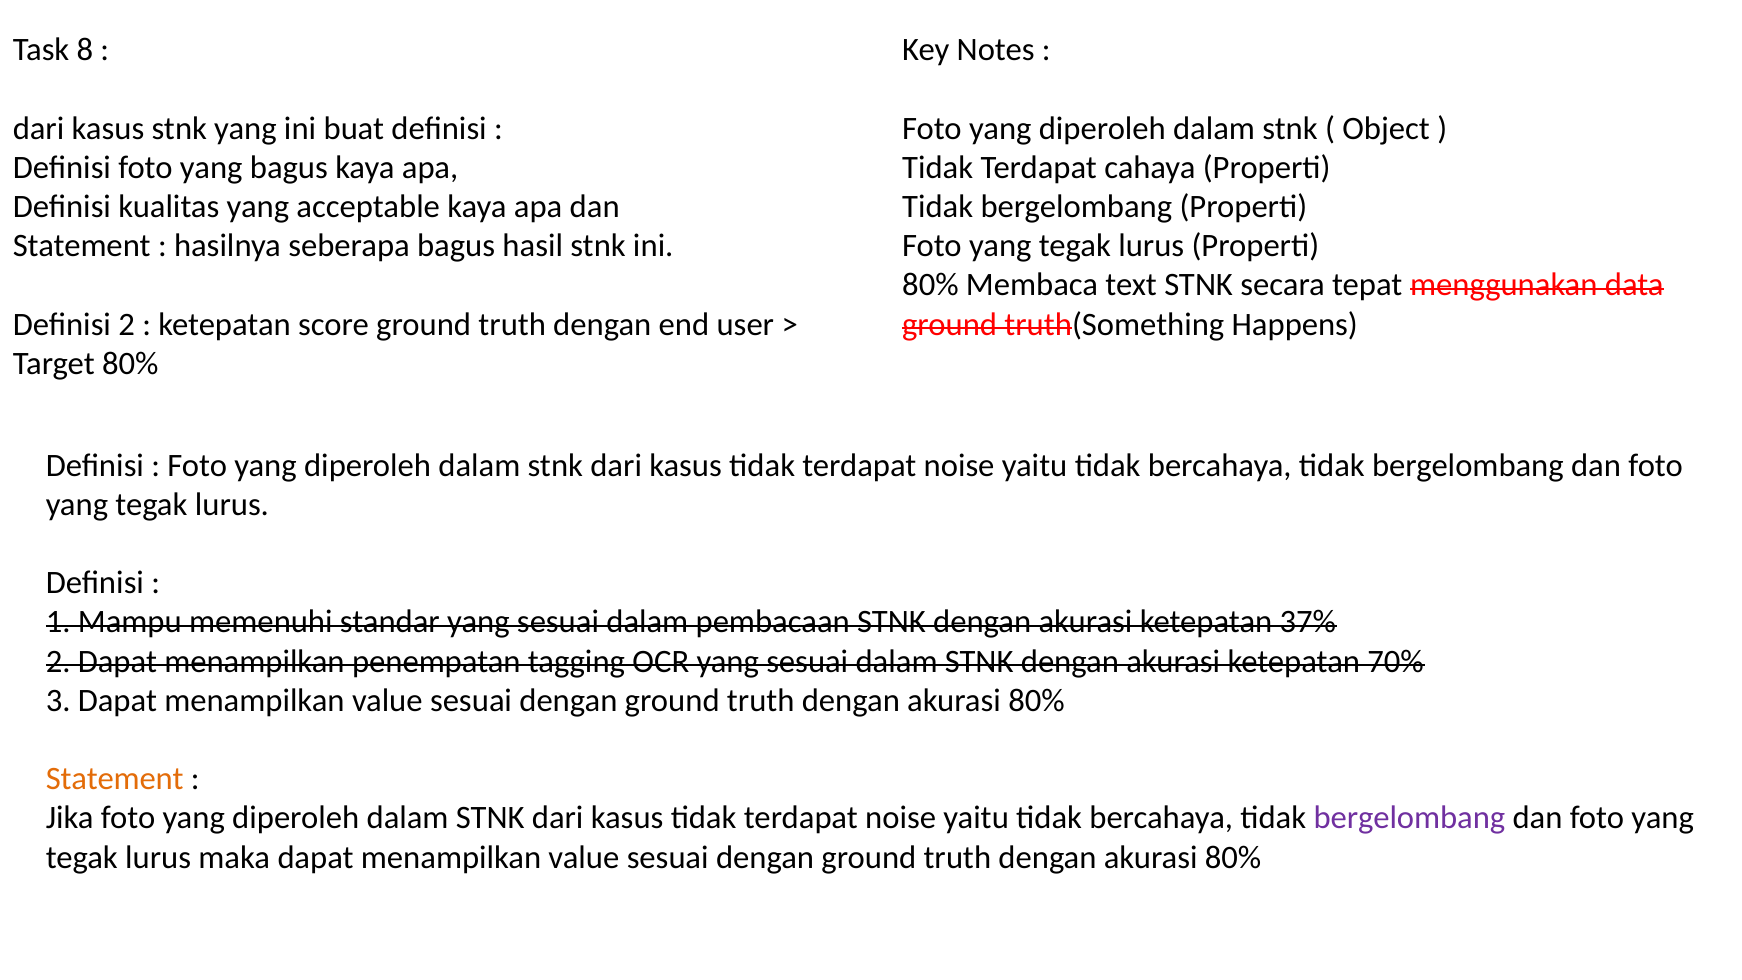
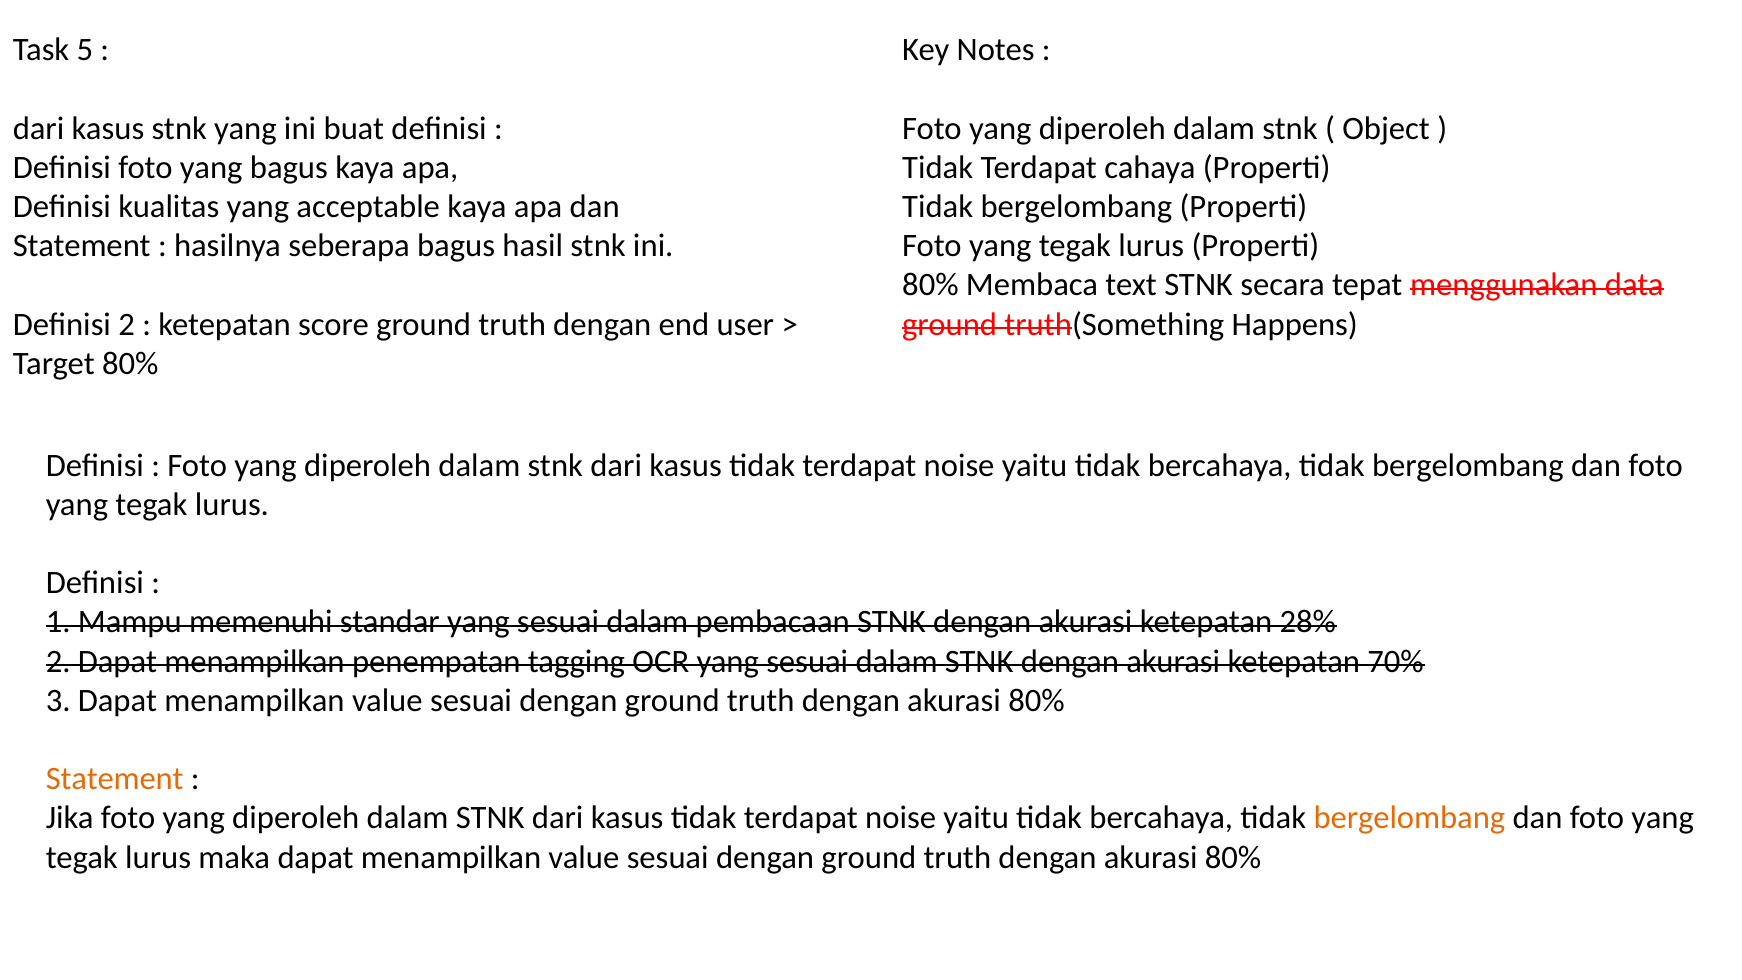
8: 8 -> 5 (85, 50)
37%: 37% -> 28% (1308, 622)
bergelombang colour: purple -> orange (1409, 818)
